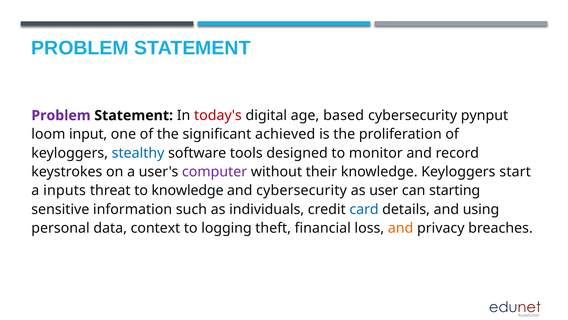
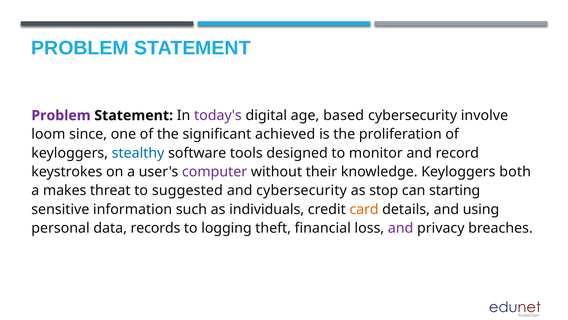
today's colour: red -> purple (218, 115)
pynput: pynput -> involve (484, 115)
input: input -> since (88, 134)
start: start -> both (515, 172)
inputs: inputs -> makes (65, 190)
to knowledge: knowledge -> suggested (187, 190)
user: user -> stop (384, 190)
card colour: blue -> orange (364, 209)
context: context -> records (155, 228)
and colour: orange -> purple (401, 228)
